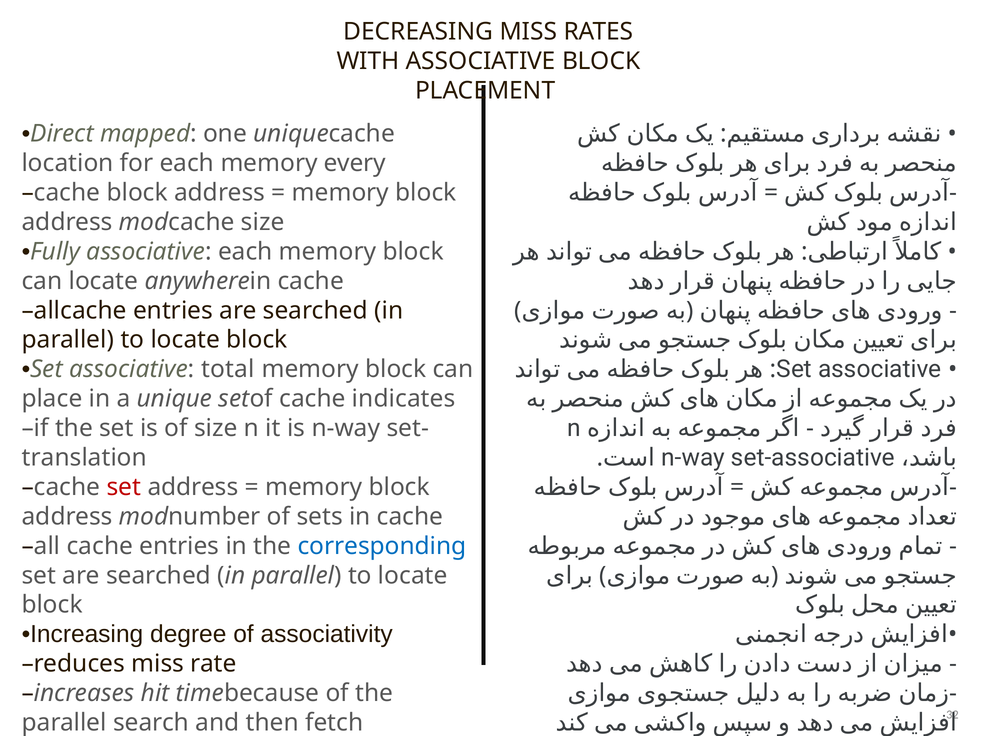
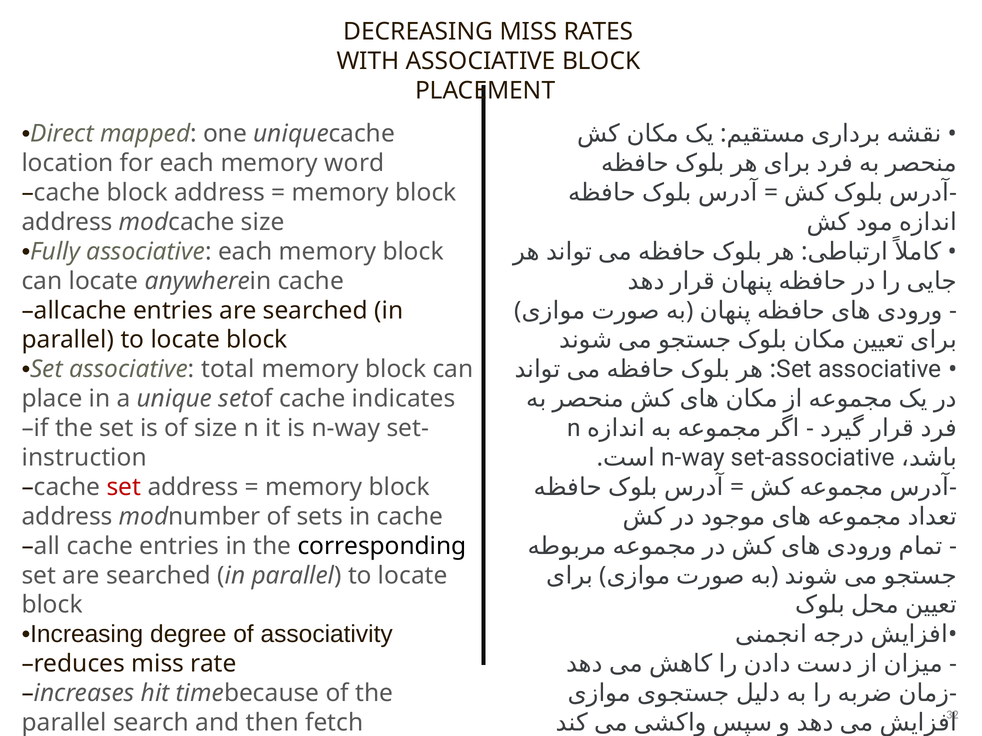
every: every -> word (354, 163)
translation: translation -> instruction (84, 458)
corresponding colour: blue -> black (382, 546)
